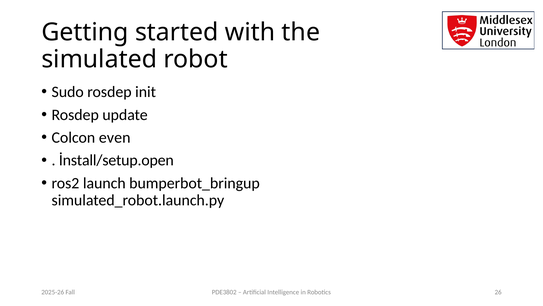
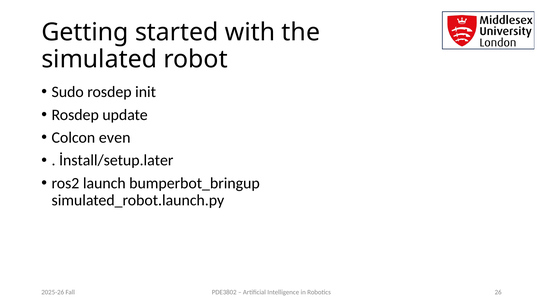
İnstall/setup.open: İnstall/setup.open -> İnstall/setup.later (116, 160)
